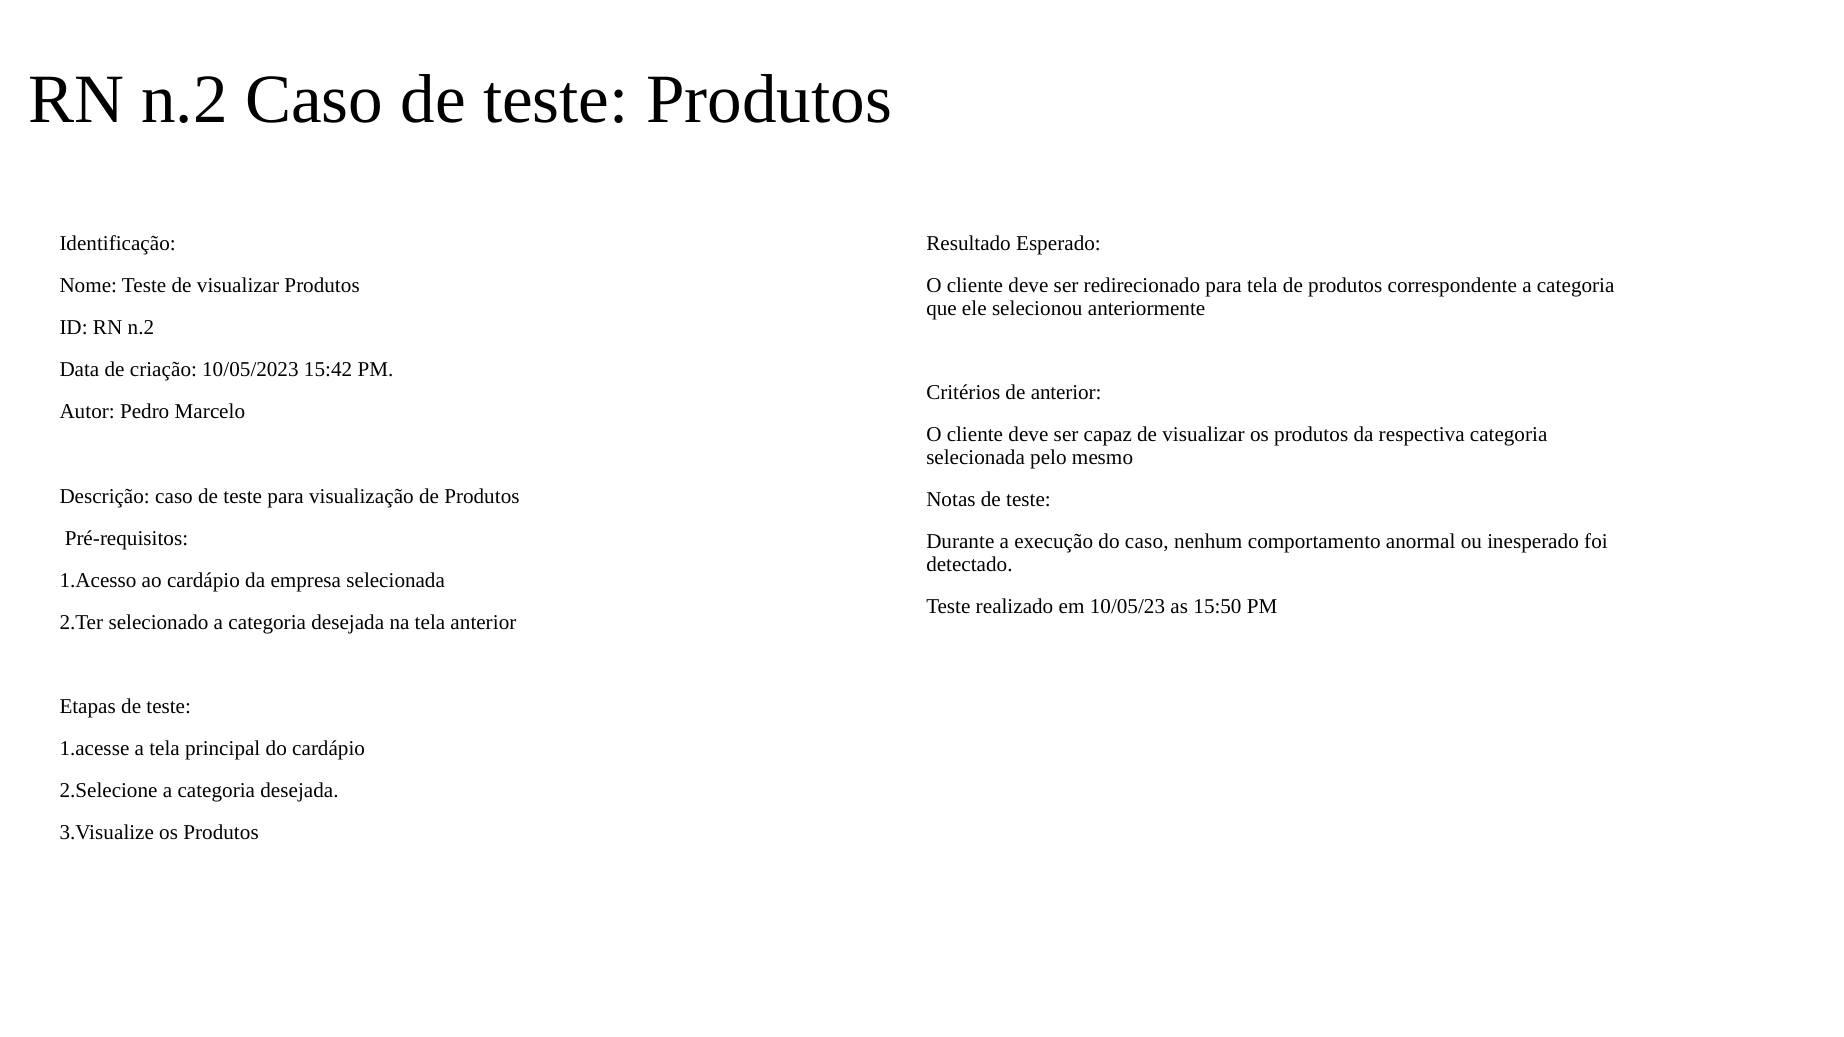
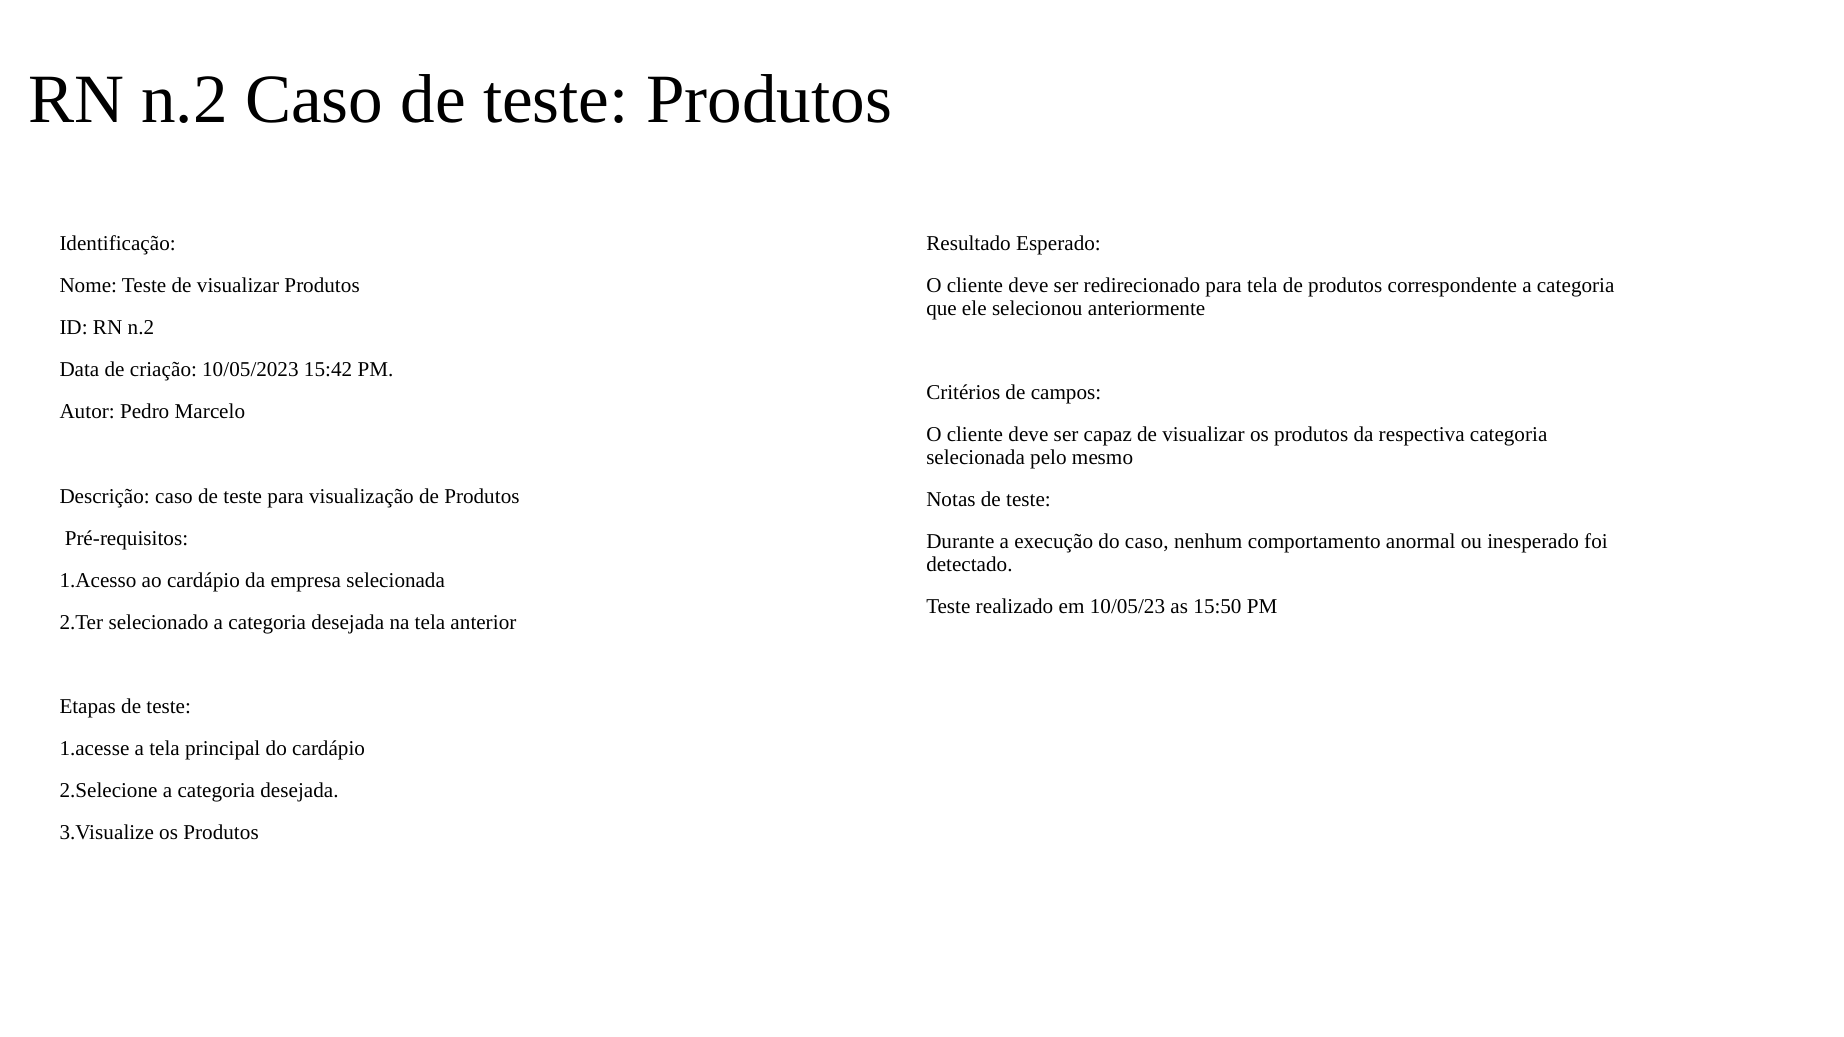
de anterior: anterior -> campos (1066, 393)
